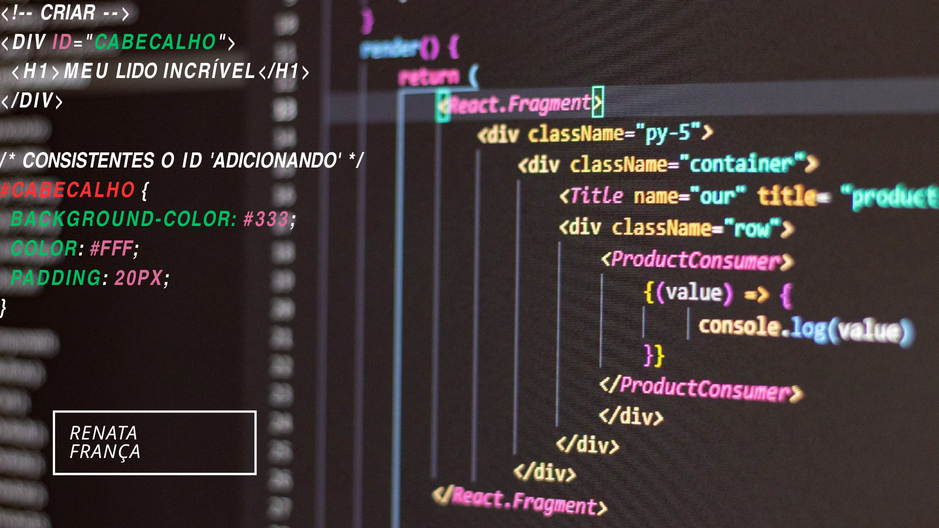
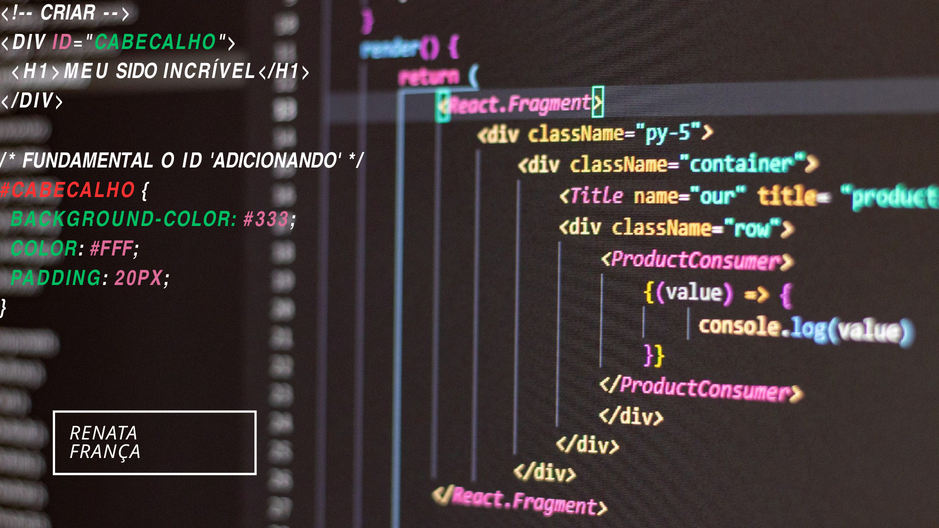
LIDO: LIDO -> SIDO (137, 72)
CONSISTENTES: CONSISTENTES -> FUNDAMENTAL (88, 161)
